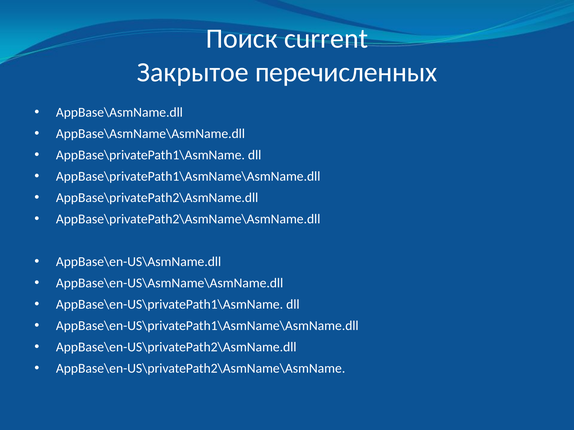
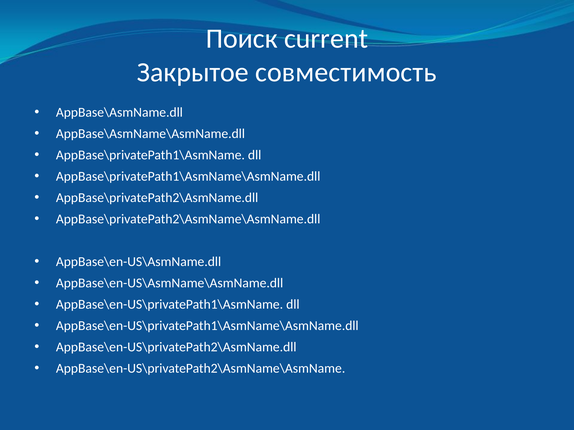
перечисленных: перечисленных -> совместимость (346, 72)
